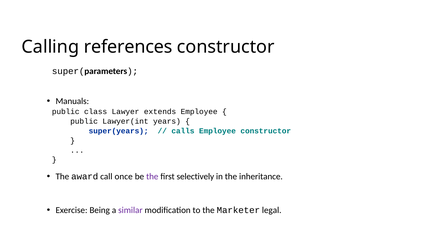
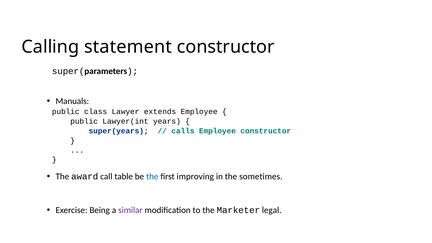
references: references -> statement (128, 47)
once: once -> table (124, 176)
the colour: purple -> blue (152, 176)
selectively: selectively -> improving (195, 176)
inheritance: inheritance -> sometimes (261, 176)
